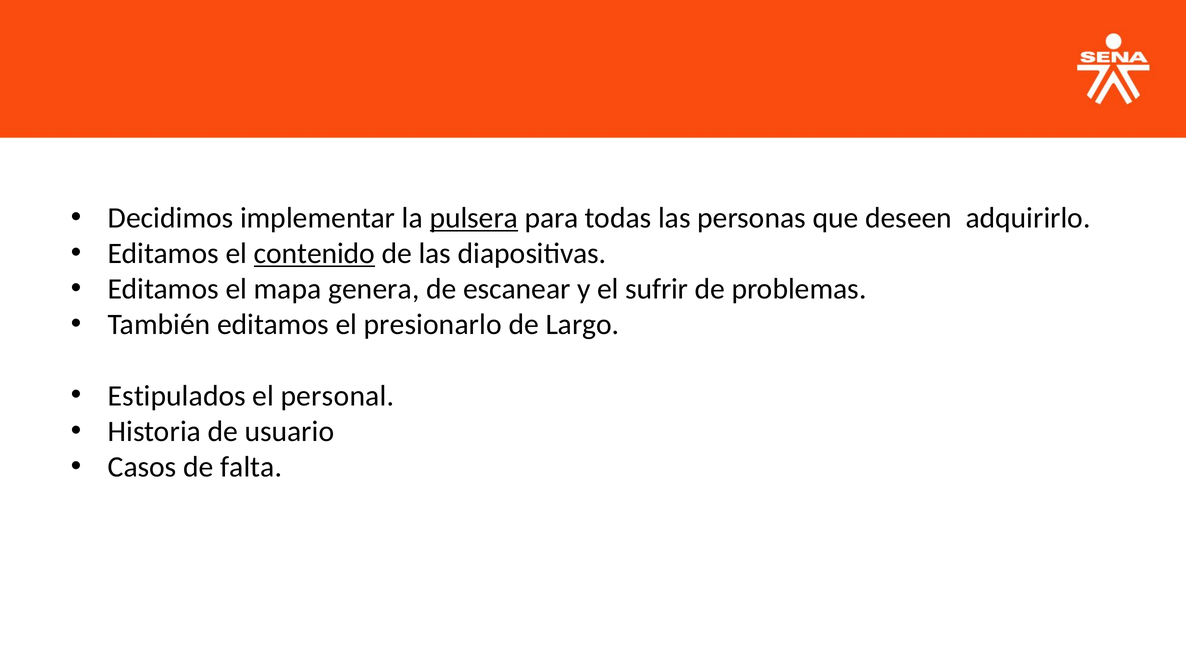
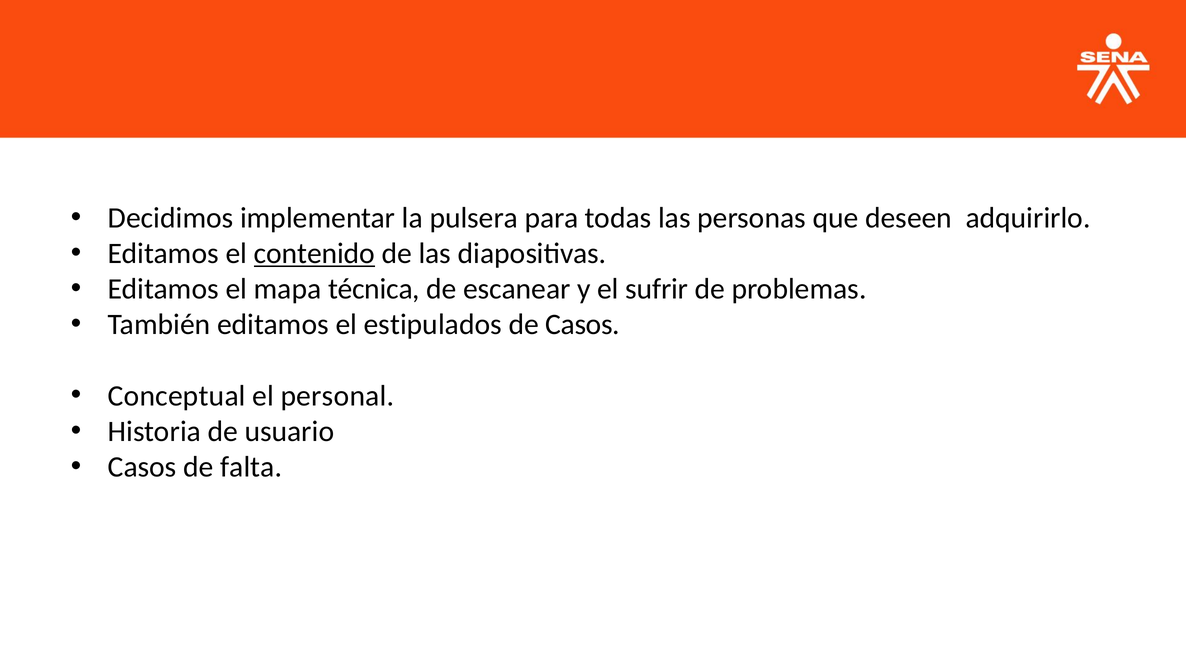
pulsera underline: present -> none (474, 218)
genera: genera -> técnica (374, 289)
presionarlo: presionarlo -> estipulados (433, 325)
de Largo: Largo -> Casos (583, 325)
Estipulados: Estipulados -> Conceptual (177, 396)
